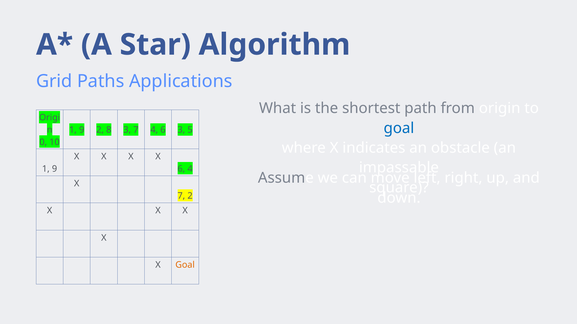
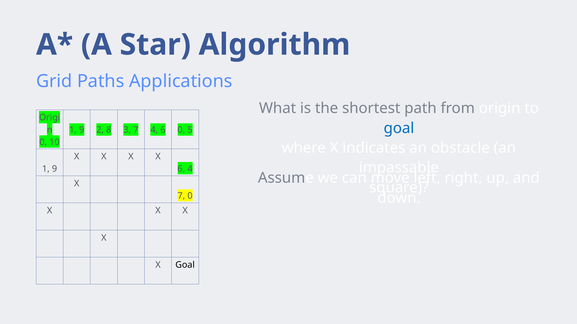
6 3: 3 -> 0 (181, 130)
7 2: 2 -> 0 (190, 196)
Goal colour: orange -> black (185, 265)
